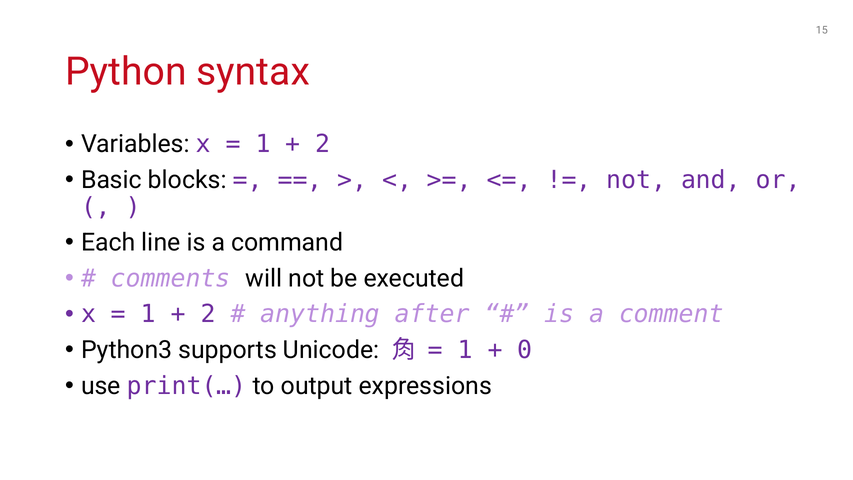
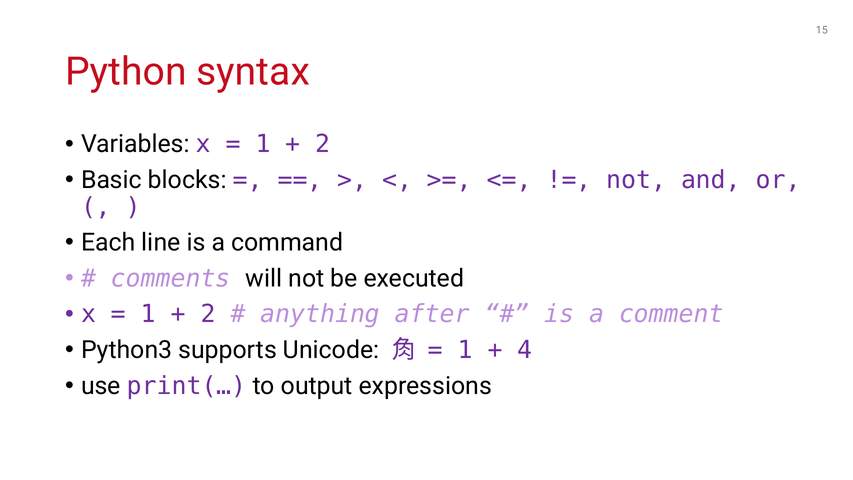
0: 0 -> 4 (525, 350)
